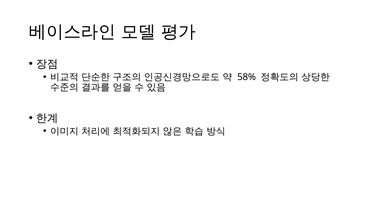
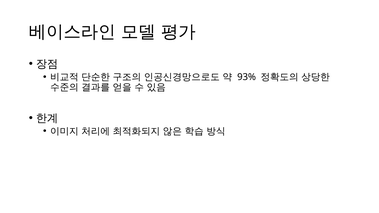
58%: 58% -> 93% (247, 77)
